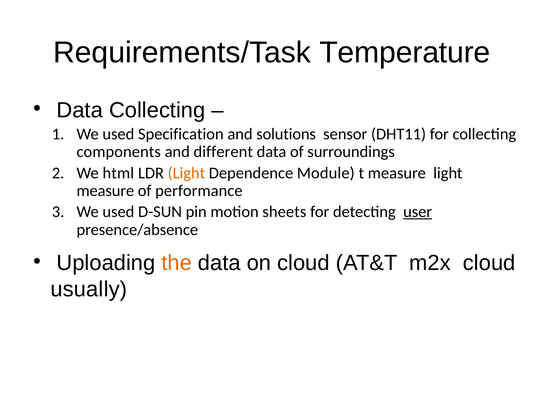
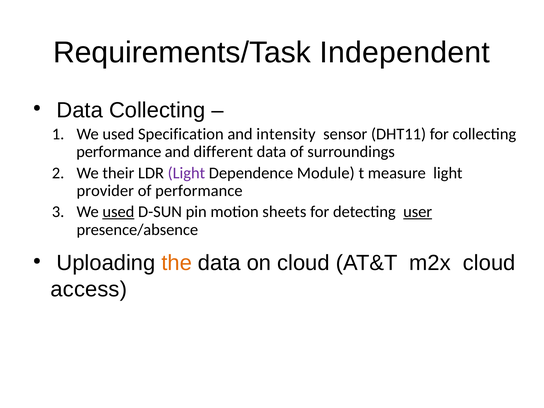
Temperature: Temperature -> Independent (405, 52)
solutions: solutions -> intensity (286, 134)
components: components -> performance (119, 152)
html: html -> their (118, 173)
Light colour: orange -> purple (186, 173)
measure: measure -> provider (105, 191)
used underline: none -> present (118, 212)
usually: usually -> access (89, 289)
